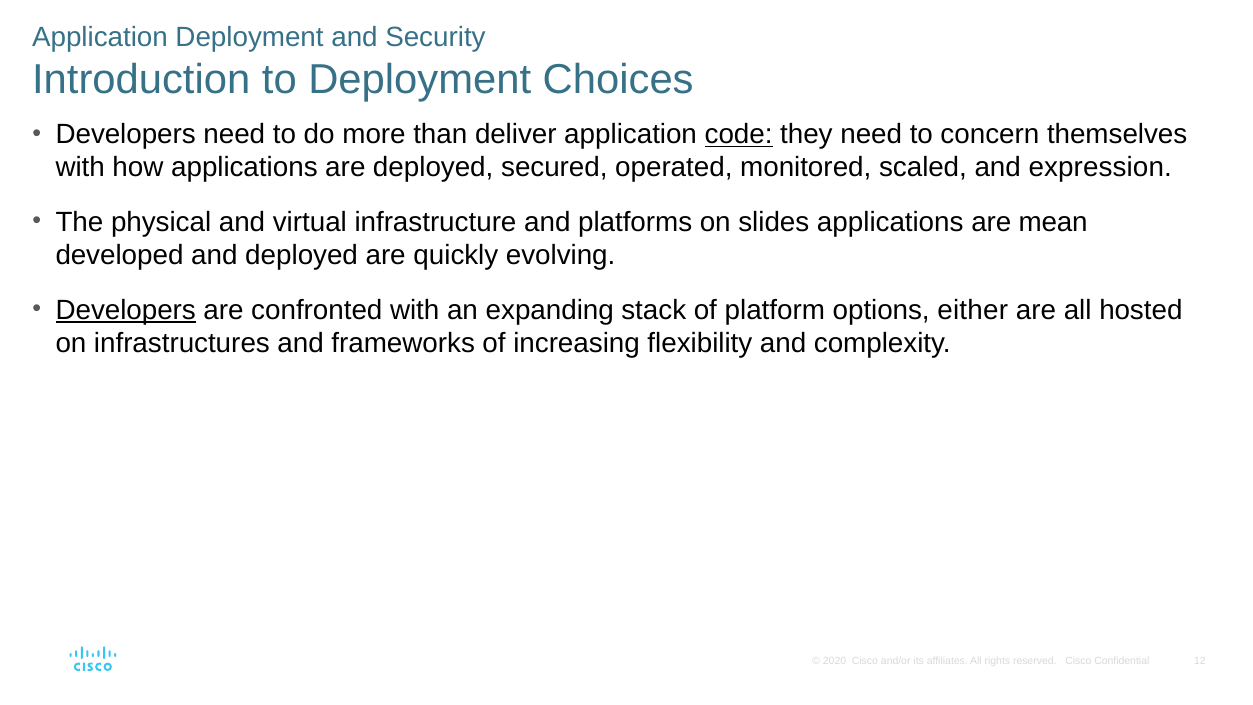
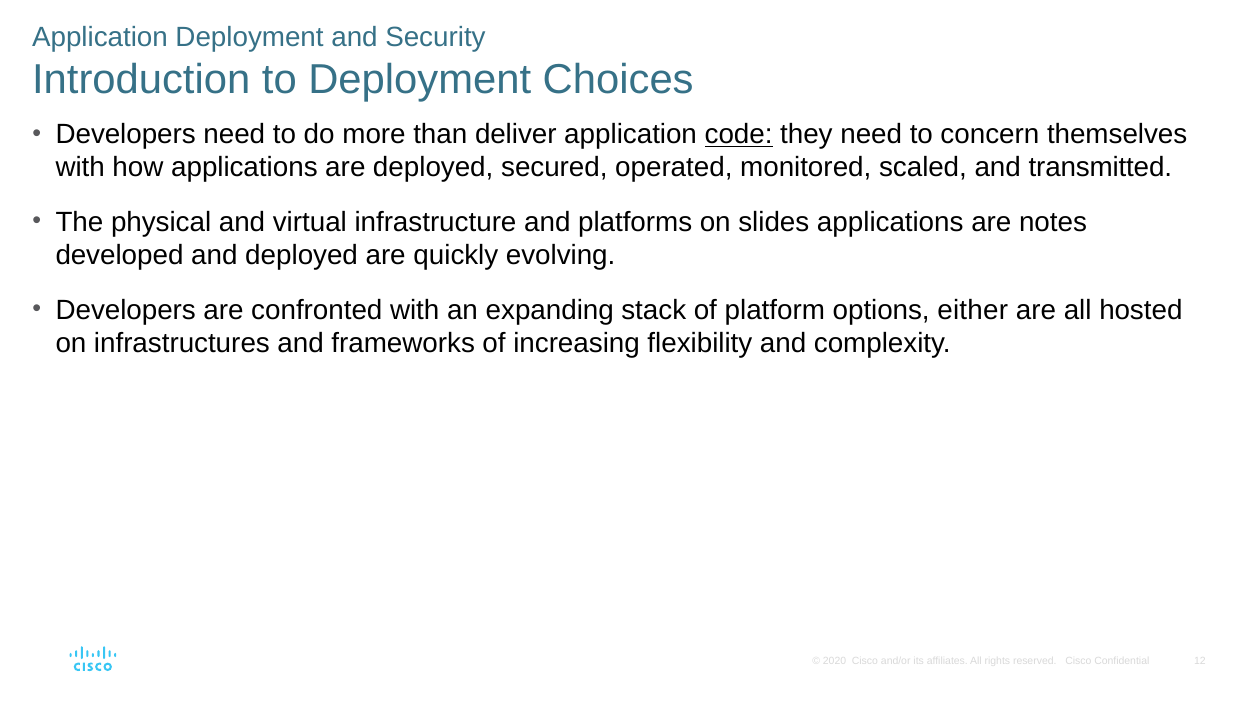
expression: expression -> transmitted (1100, 168)
mean: mean -> notes (1053, 222)
Developers underline: present -> none (126, 310)
